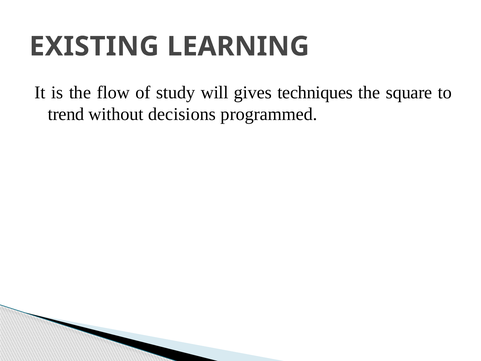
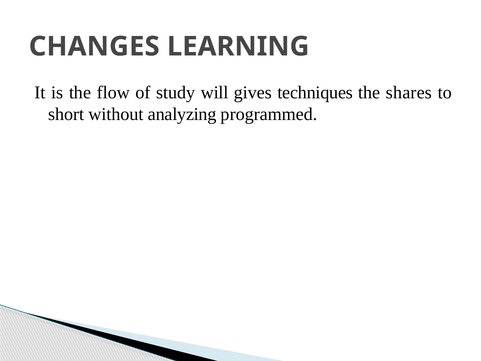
EXISTING: EXISTING -> CHANGES (94, 46)
square: square -> shares (409, 92)
trend: trend -> short (66, 114)
decisions: decisions -> analyzing (182, 114)
